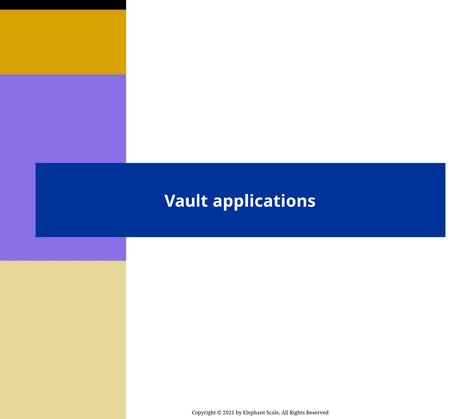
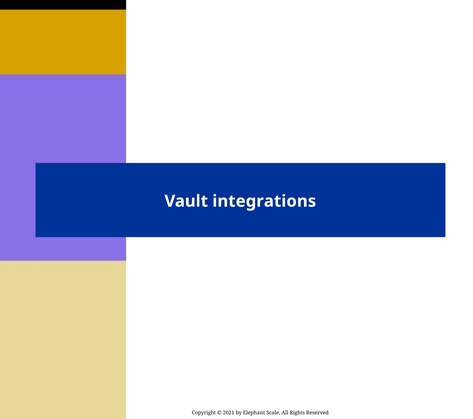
applications: applications -> integrations (264, 201)
